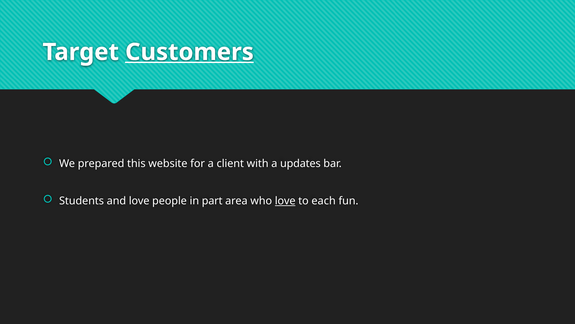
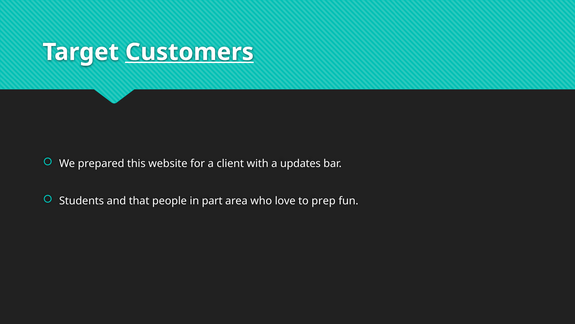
and love: love -> that (139, 201)
love underline: present -> none (285, 201)
each: each -> prep (324, 201)
